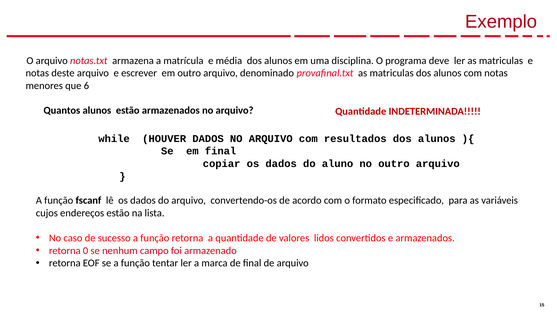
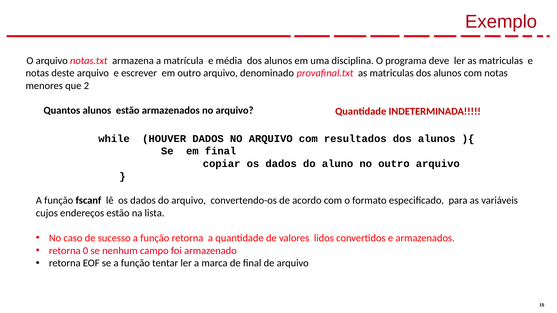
6: 6 -> 2 (86, 86)
